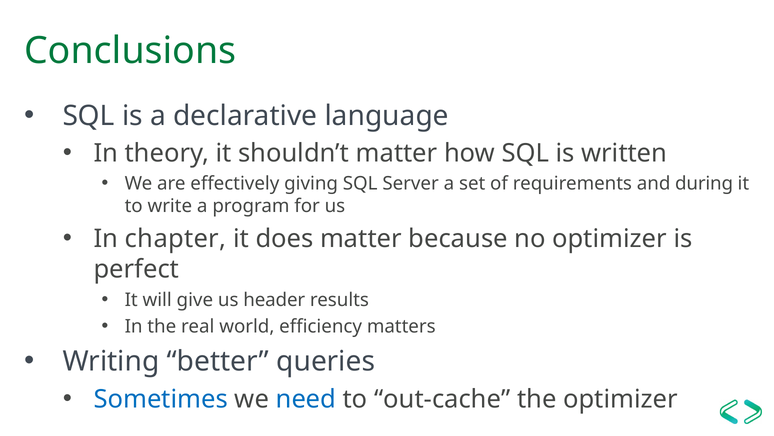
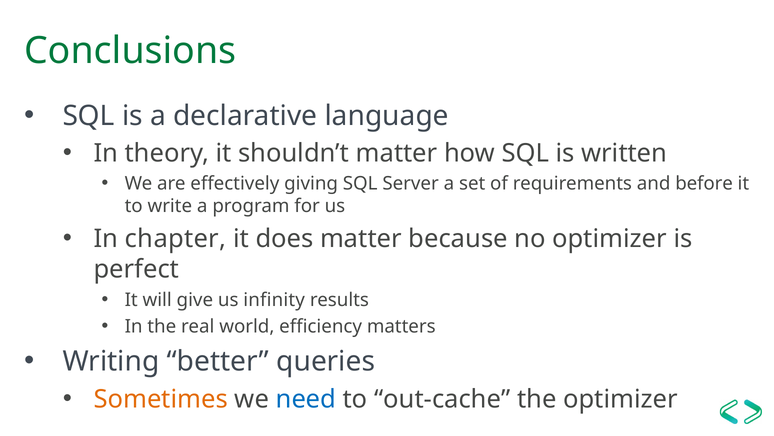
during: during -> before (704, 183)
header: header -> infinity (274, 299)
Sometimes colour: blue -> orange (161, 398)
